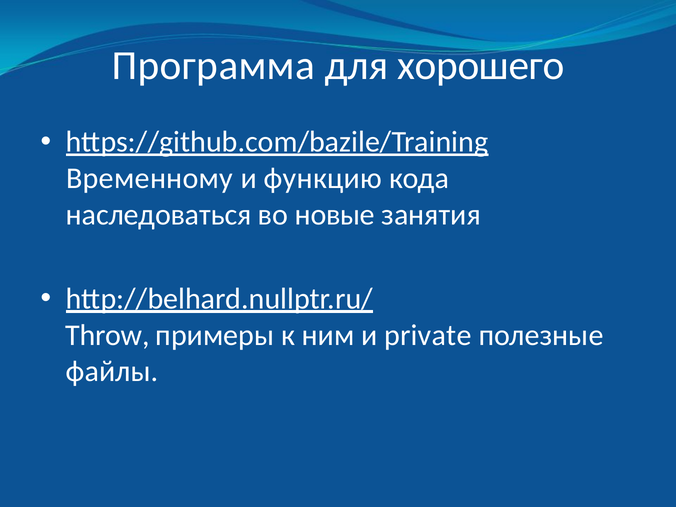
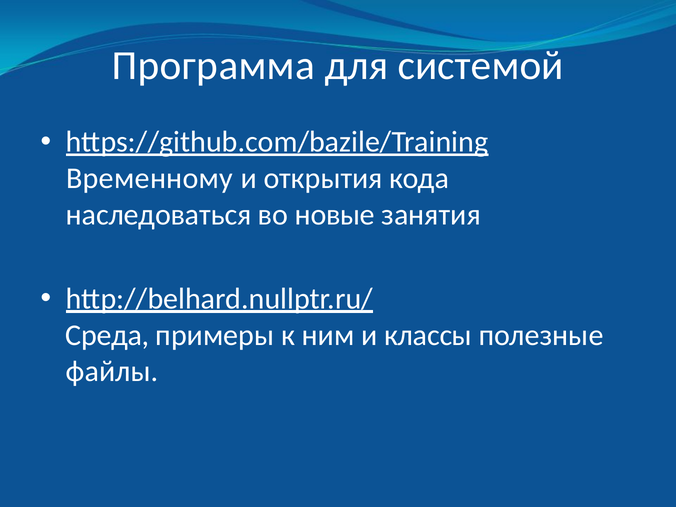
хорошего: хорошего -> системой (481, 65)
функцию: функцию -> открытия (323, 179)
Throw: Throw -> Среда (107, 335)
private: private -> классы (428, 335)
